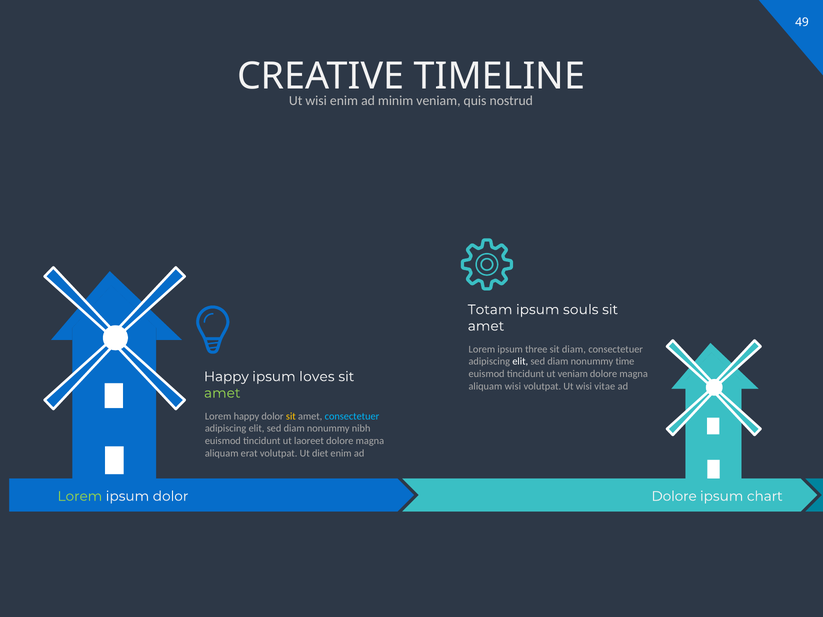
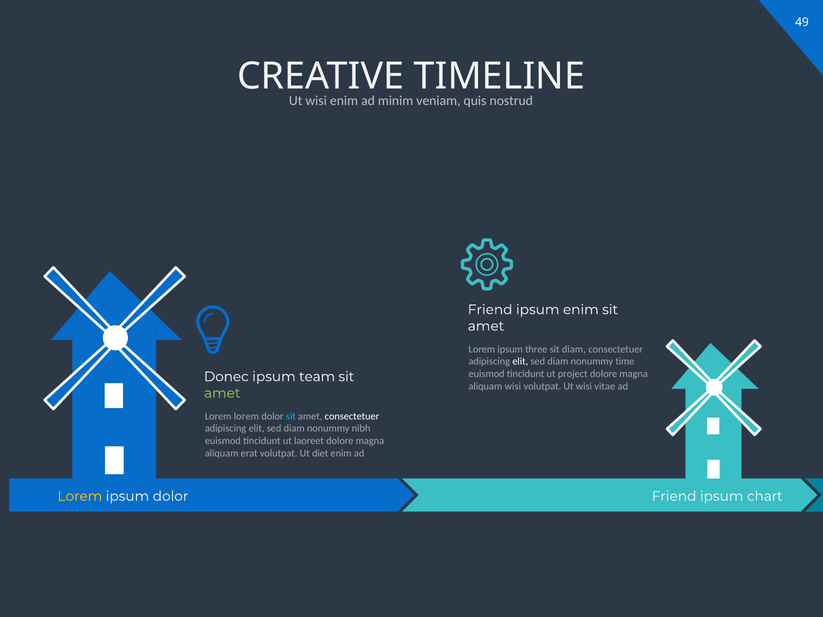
Totam: Totam -> Friend (490, 310)
ipsum souls: souls -> enim (581, 310)
ut veniam: veniam -> project (573, 374)
Happy: Happy -> Donec (226, 377)
loves: loves -> team (317, 377)
Lorem happy: happy -> lorem (246, 416)
sit colour: yellow -> light blue (291, 416)
consectetuer colour: light blue -> white (352, 416)
Lorem colour: light green -> yellow (80, 496)
dolor Dolore: Dolore -> Friend (674, 496)
